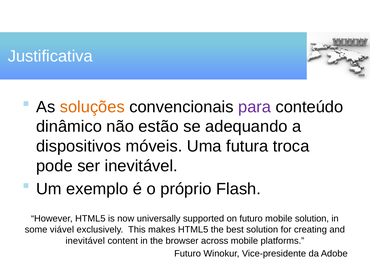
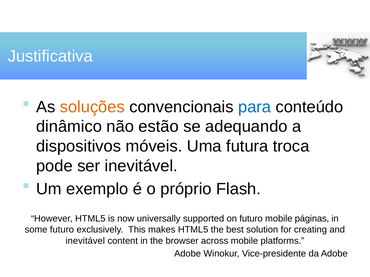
para colour: purple -> blue (255, 107)
mobile solution: solution -> páginas (312, 219)
some viável: viável -> futuro (62, 230)
Futuro: Futuro -> Adobe (188, 254)
